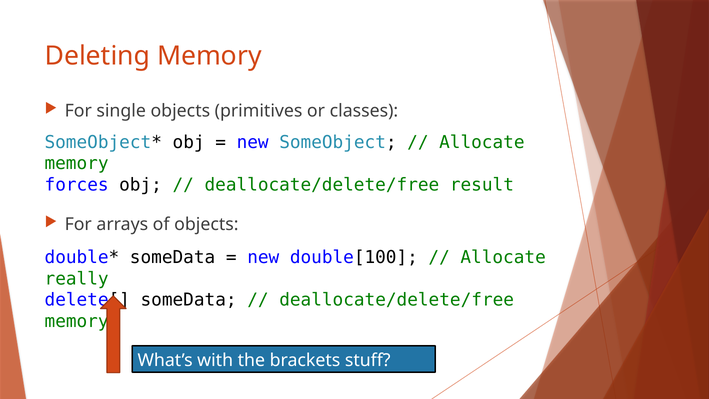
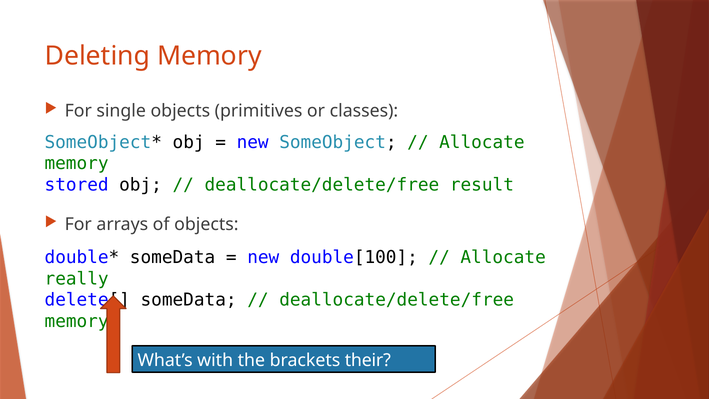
forces: forces -> stored (77, 185)
stuff: stuff -> their (368, 360)
